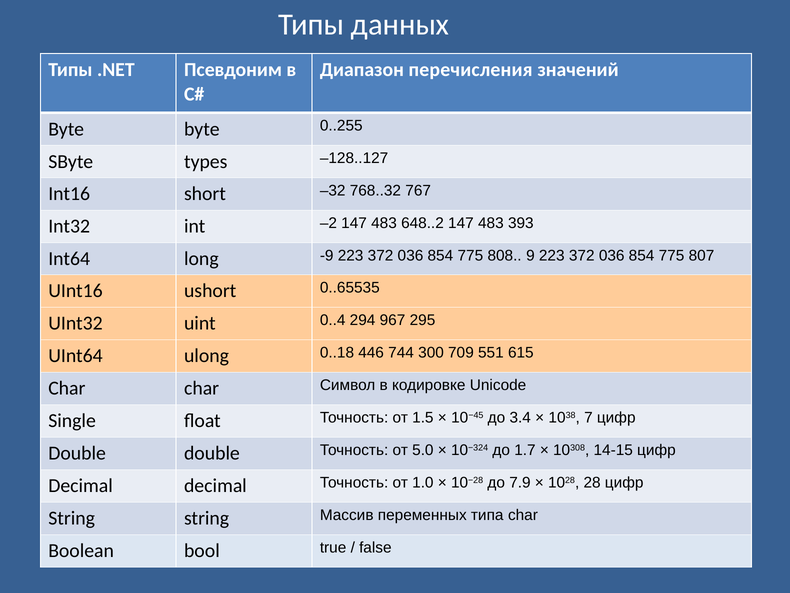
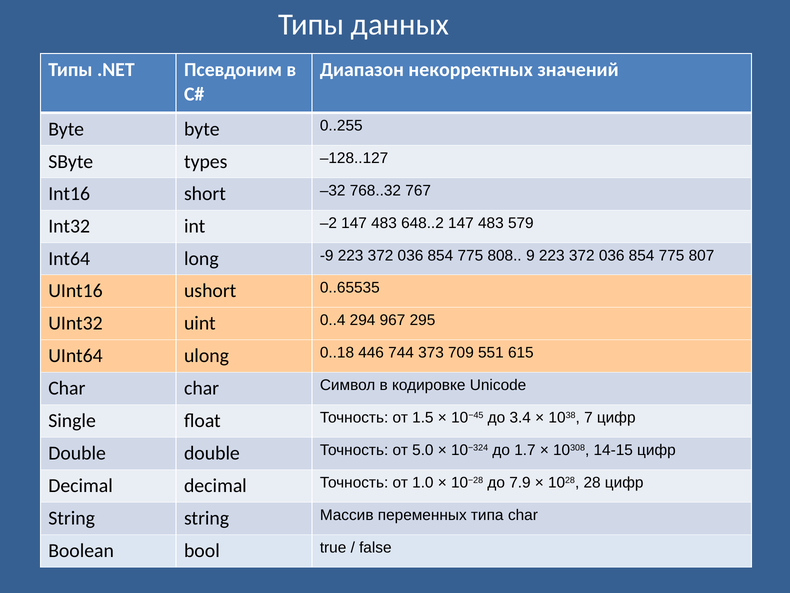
перечисления: перечисления -> некорректных (471, 70)
393: 393 -> 579 (521, 223)
300: 300 -> 373 (431, 352)
